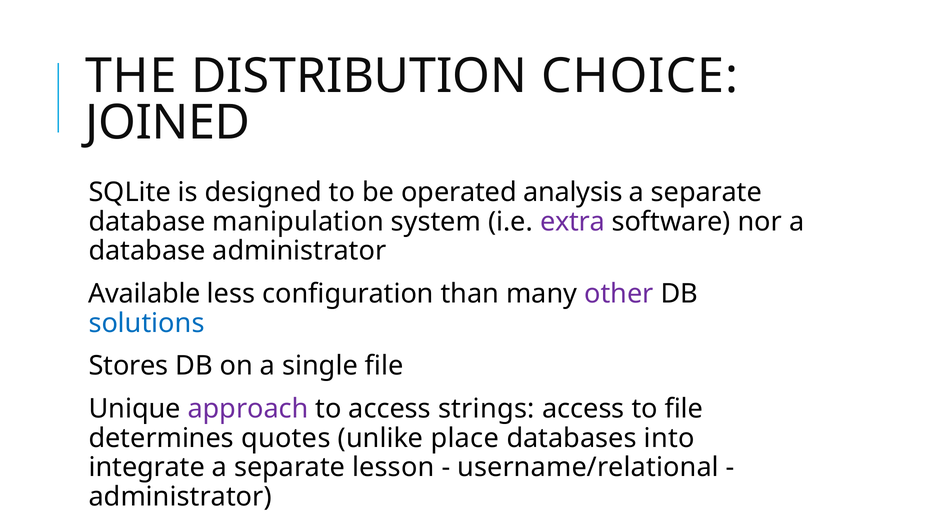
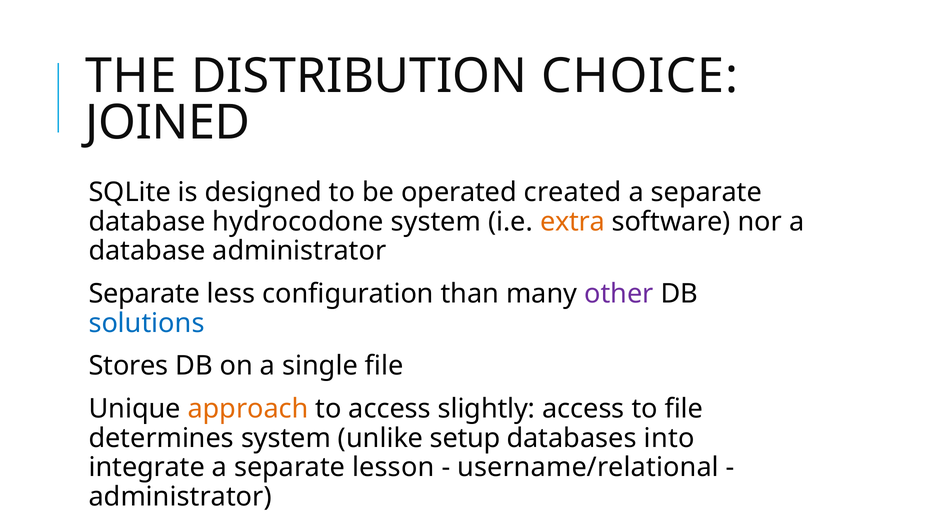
analysis: analysis -> created (573, 192)
manipulation: manipulation -> hydrocodone (298, 222)
extra colour: purple -> orange (572, 222)
Available: Available -> Separate (144, 294)
approach colour: purple -> orange (248, 409)
strings: strings -> slightly (487, 409)
determines quotes: quotes -> system (286, 438)
place: place -> setup (465, 438)
